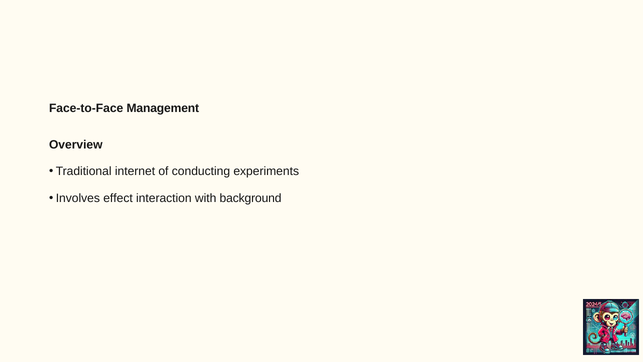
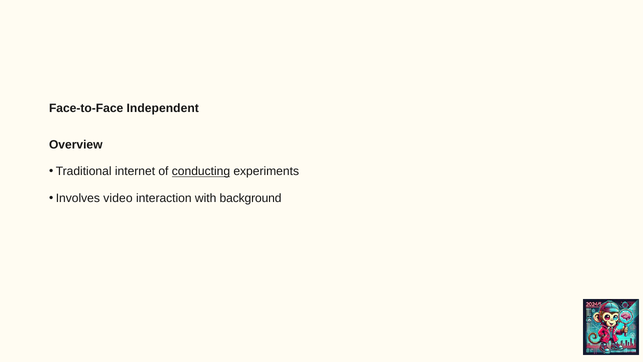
Management: Management -> Independent (163, 108)
conducting underline: none -> present (201, 171)
effect: effect -> video (118, 198)
